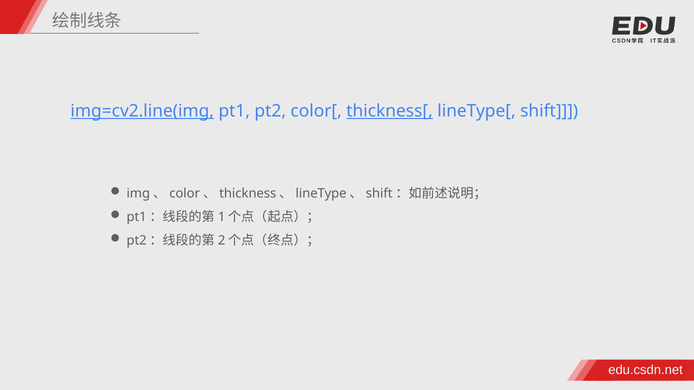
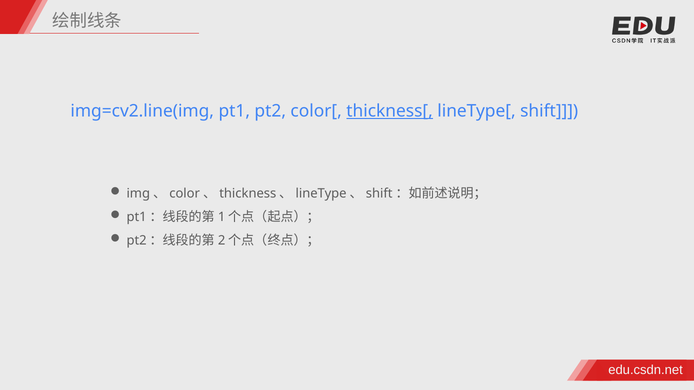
img=cv2.line(img underline: present -> none (142, 111)
